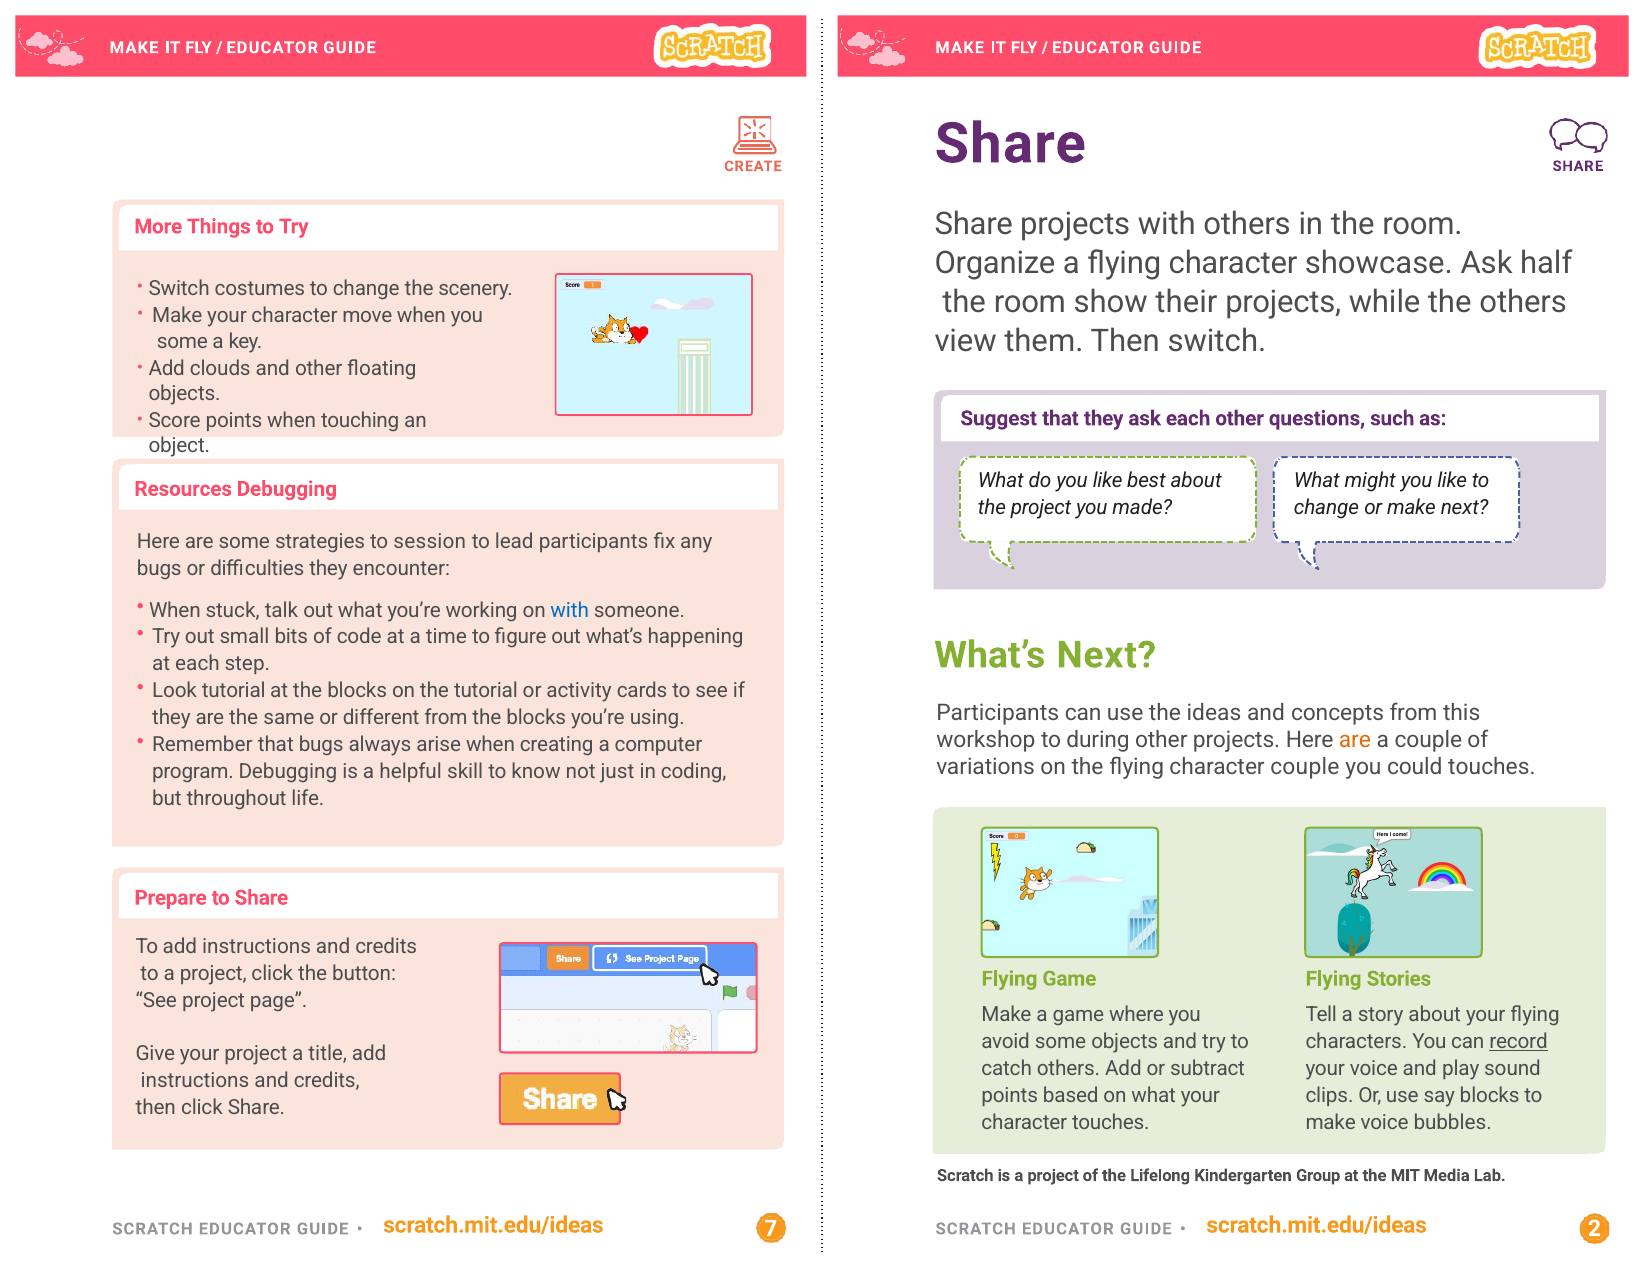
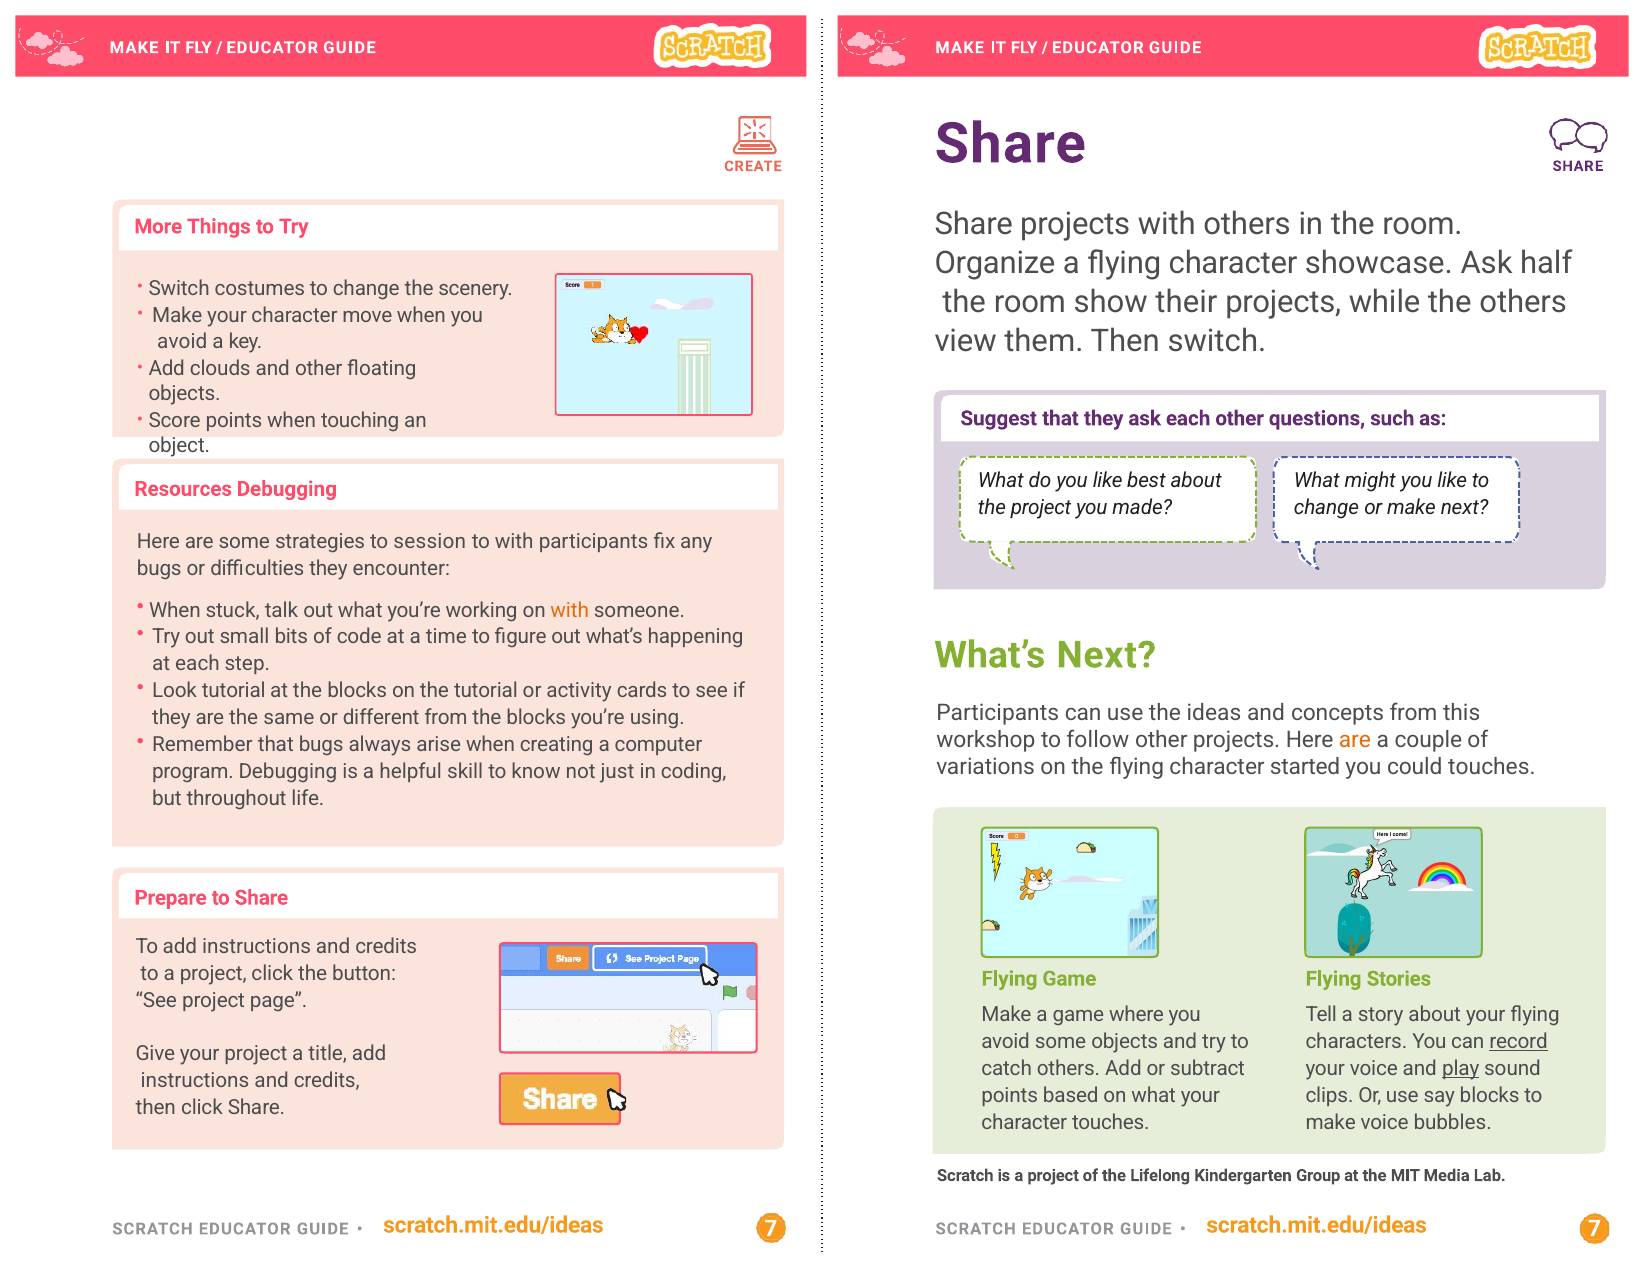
some: some -> avoid (182, 342)
to lead: lead -> with (514, 542)
with colour: blue -> orange (570, 610)
during: during -> follow (1098, 740)
character couple: couple -> started (1305, 767)
play underline: none -> present (1461, 1068)
7 2: 2 -> 7 (1595, 1228)
